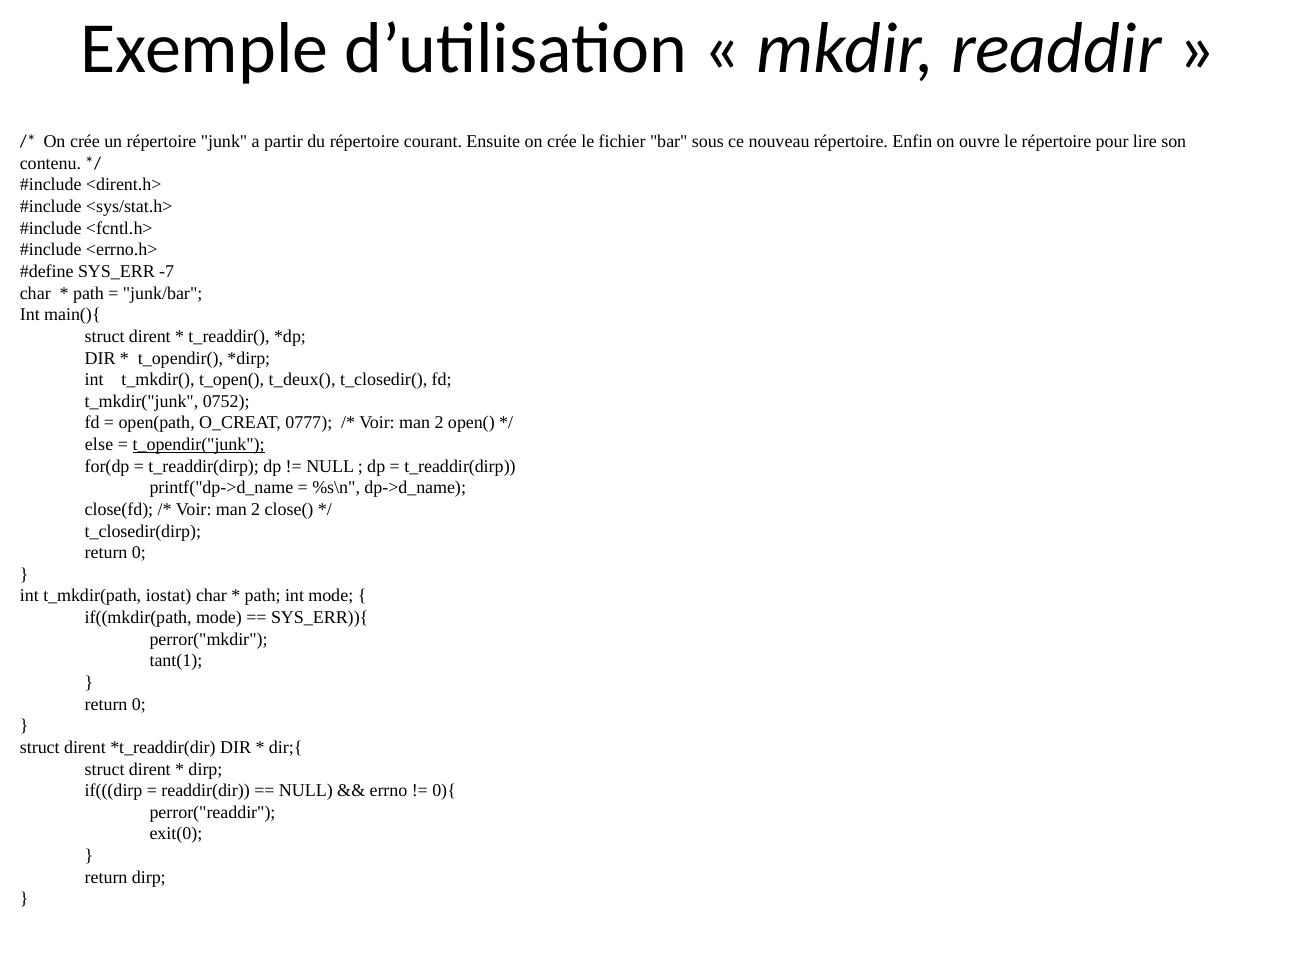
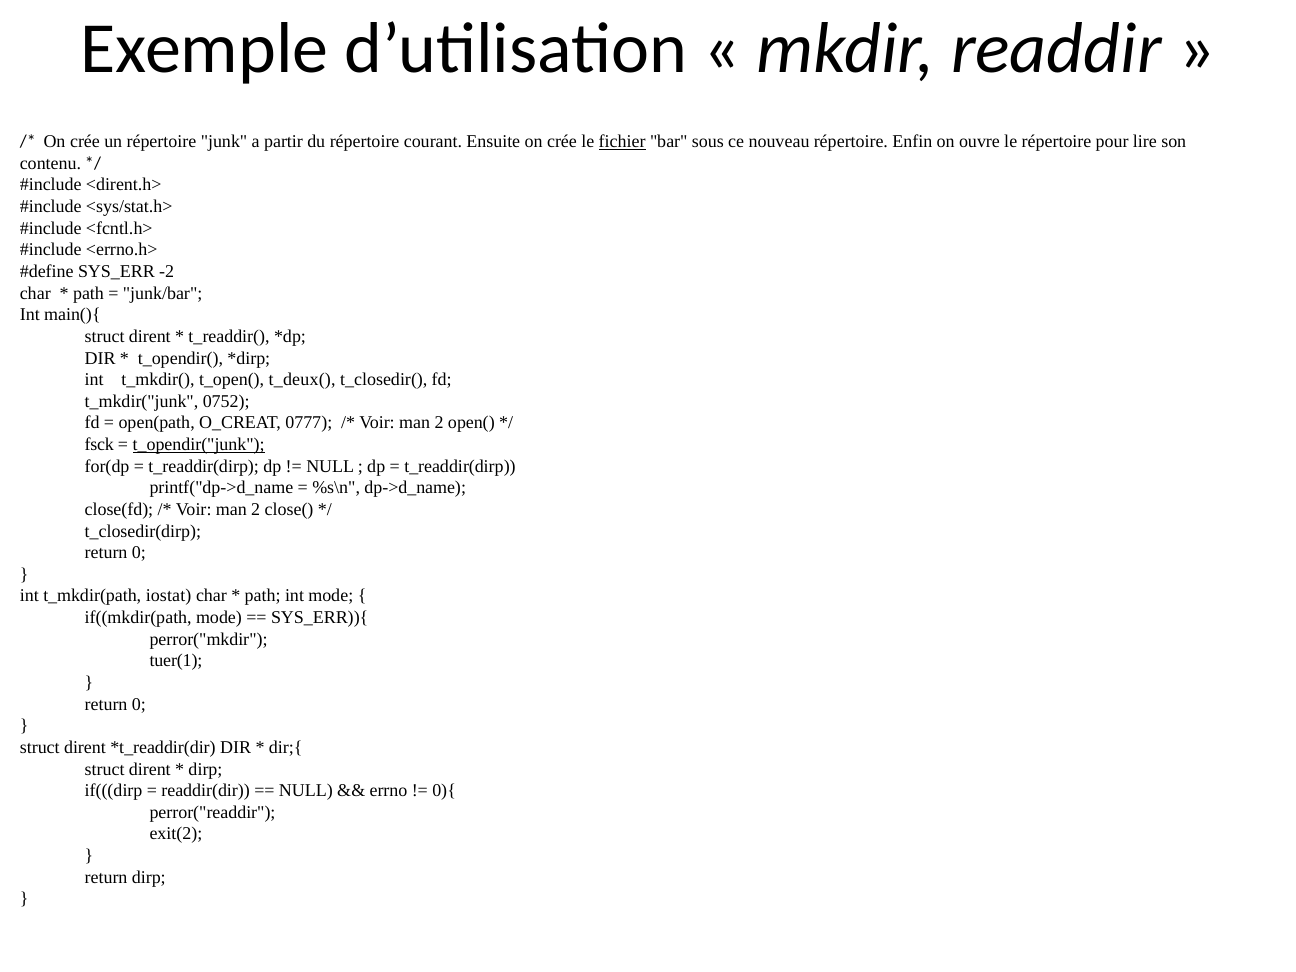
fichier underline: none -> present (622, 142)
-7: -7 -> -2 (167, 272)
else: else -> fsck (99, 445)
tant(1: tant(1 -> tuer(1 (176, 661)
exit(0: exit(0 -> exit(2 (176, 834)
